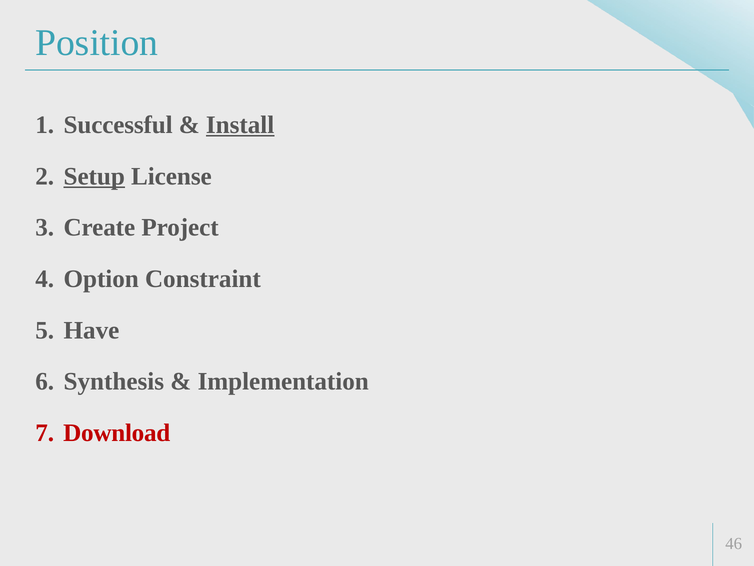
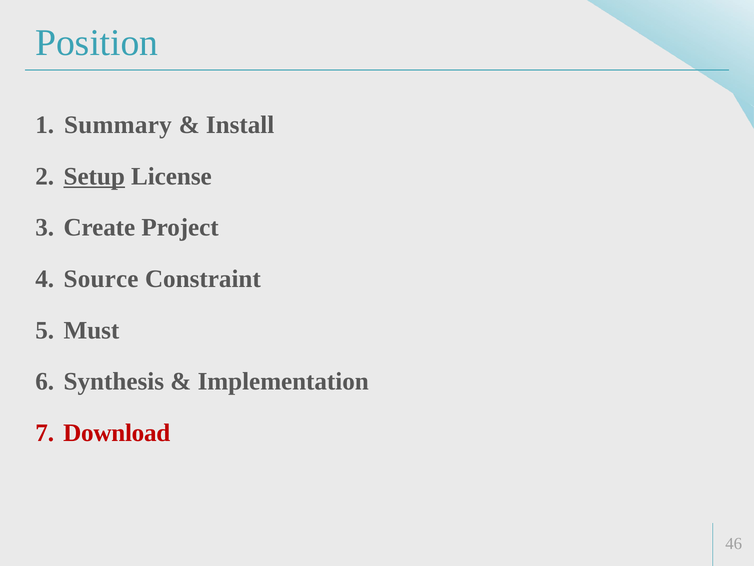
Successful: Successful -> Summary (118, 125)
Install underline: present -> none (240, 125)
Option: Option -> Source (101, 279)
Have: Have -> Must (91, 330)
